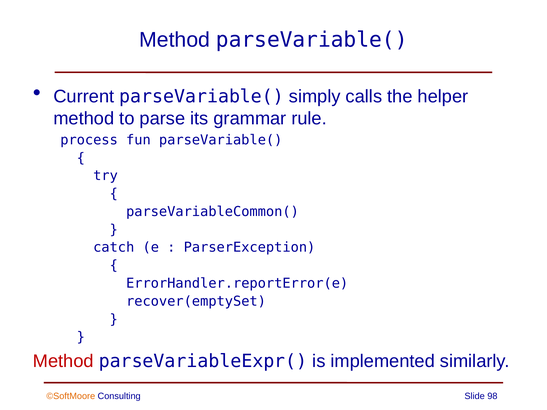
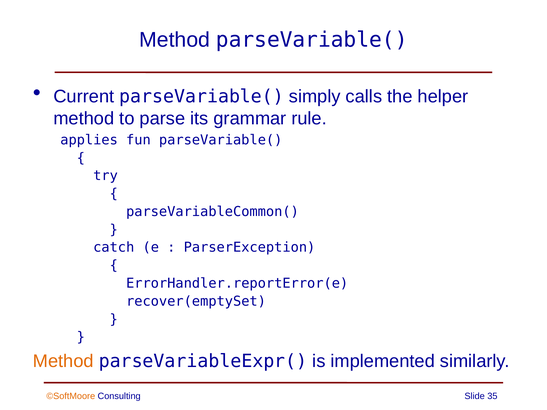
process: process -> applies (89, 140)
Method colour: red -> orange (63, 361)
98: 98 -> 35 (492, 396)
